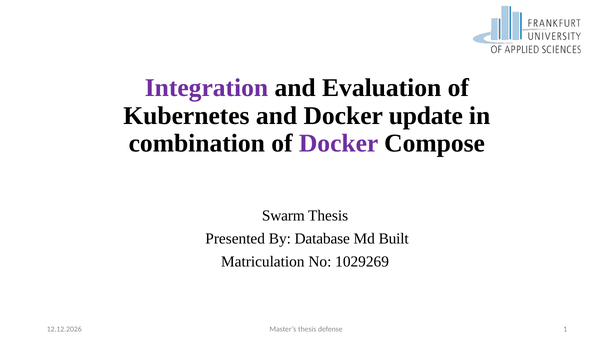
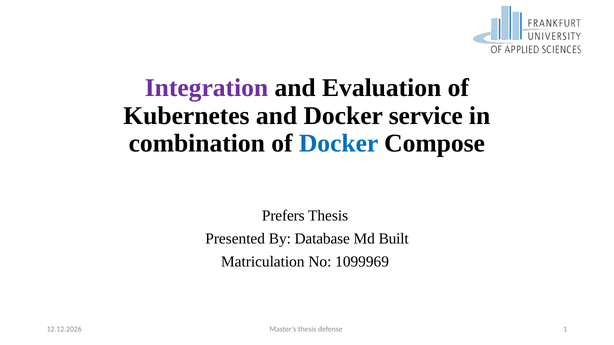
update: update -> service (426, 116)
Docker colour: purple -> blue (339, 143)
Swarm: Swarm -> Prefers (283, 216)
1029269: 1029269 -> 1099969 (362, 262)
